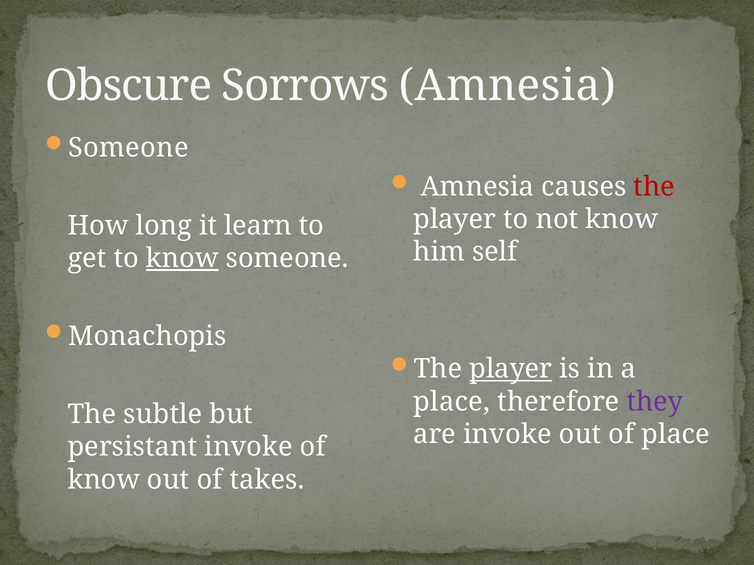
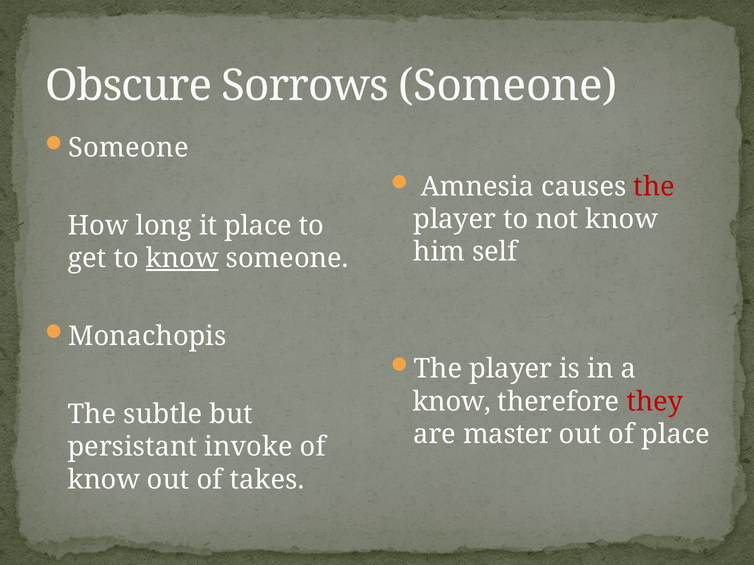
Sorrows Amnesia: Amnesia -> Someone (508, 86)
it learn: learn -> place (258, 226)
player underline: present -> none (511, 369)
place: place -> know (452, 402)
they colour: purple -> red (655, 402)
are invoke: invoke -> master (508, 435)
